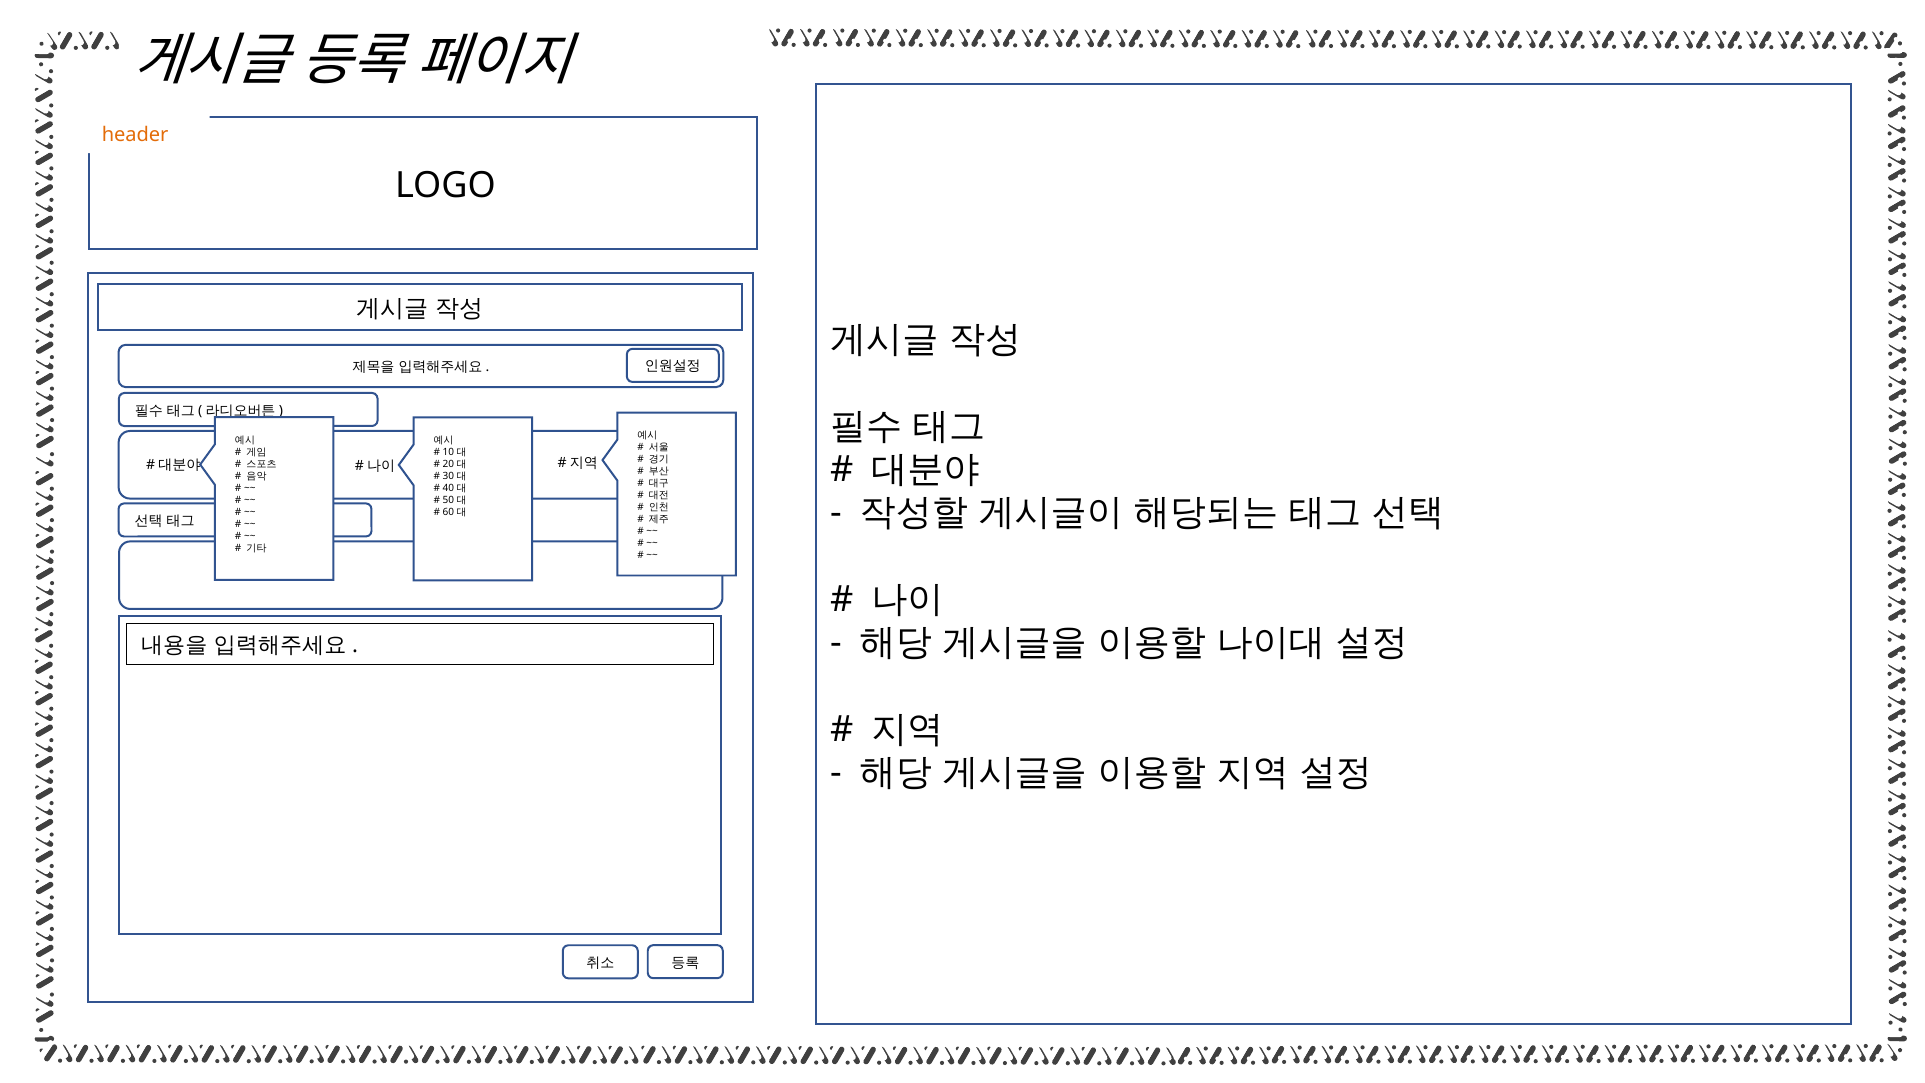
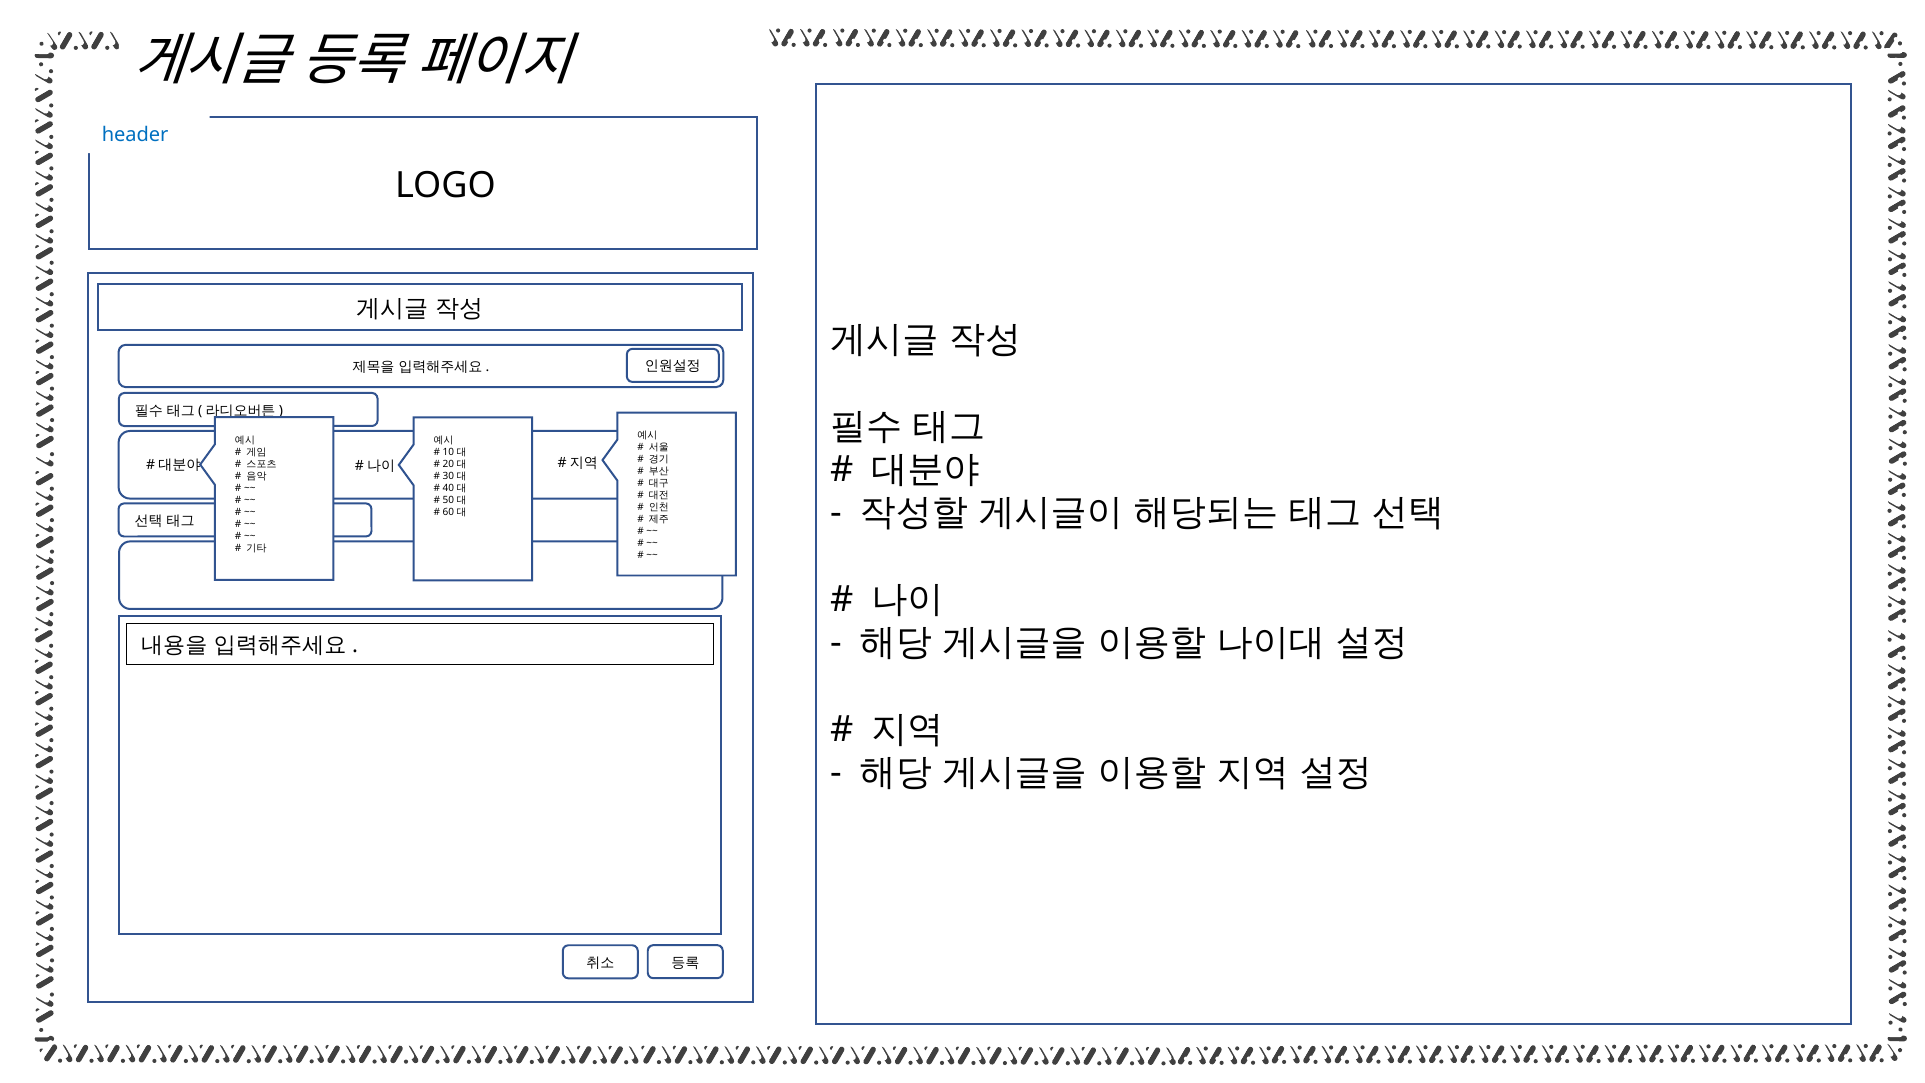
header colour: orange -> blue (135, 135)
